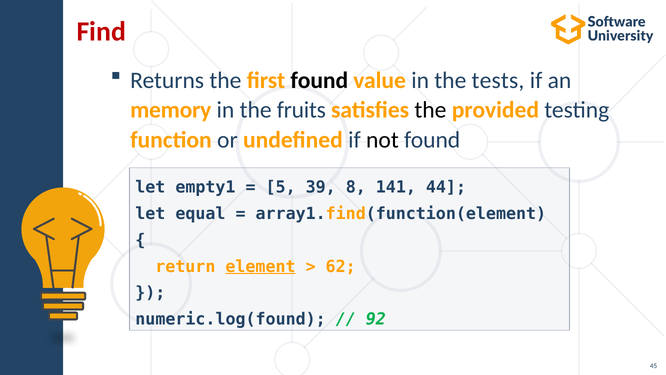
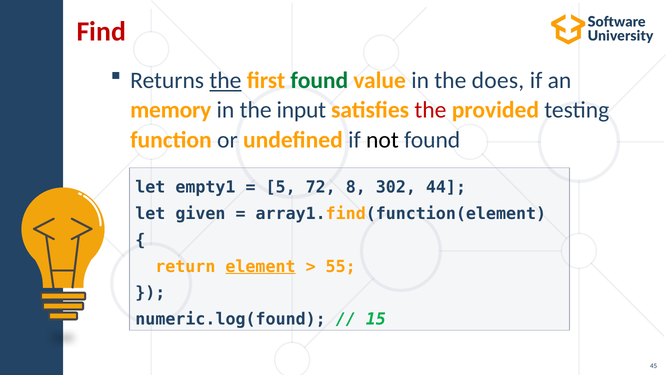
the underline: none -> present (225, 80)
found colour: black -> green (319, 80)
tests: tests -> does (498, 80)
fruits: fruits -> input (301, 110)
the colour: black -> red (430, 110)
39: 39 -> 72 (321, 187)
141: 141 -> 302 (396, 187)
equal: equal -> given (200, 214)
62: 62 -> 55 (341, 266)
92: 92 -> 15 (376, 319)
